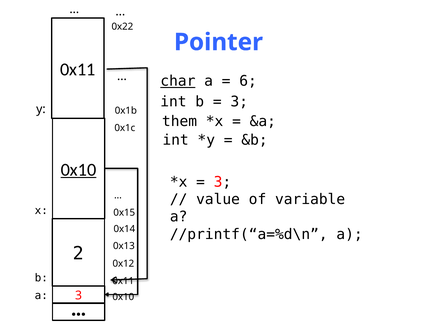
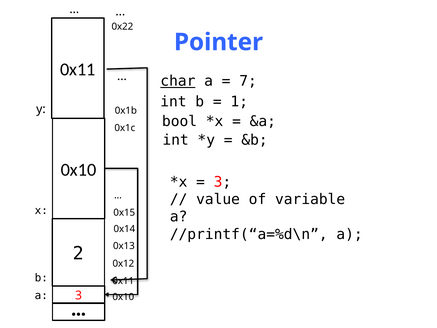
6: 6 -> 7 (248, 81)
3: 3 -> 1 (239, 101)
them: them -> bool (180, 121)
0x10 underline: present -> none (79, 170)
